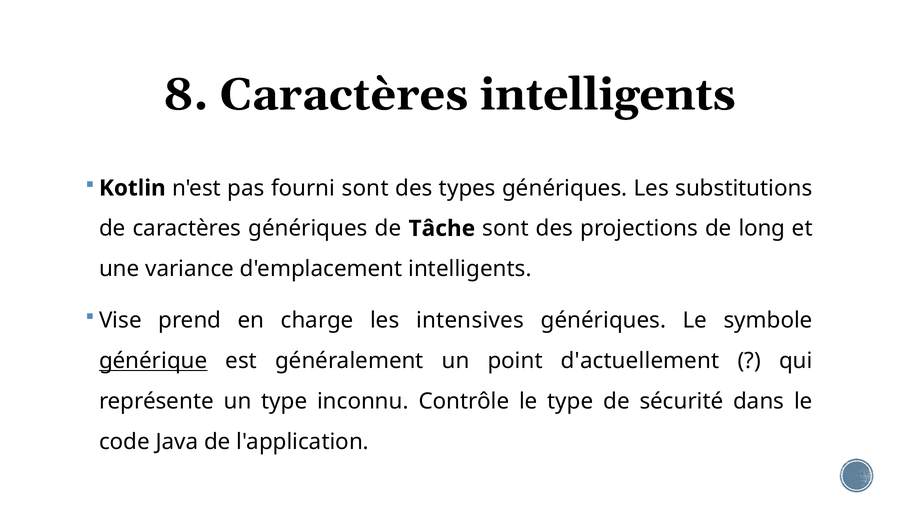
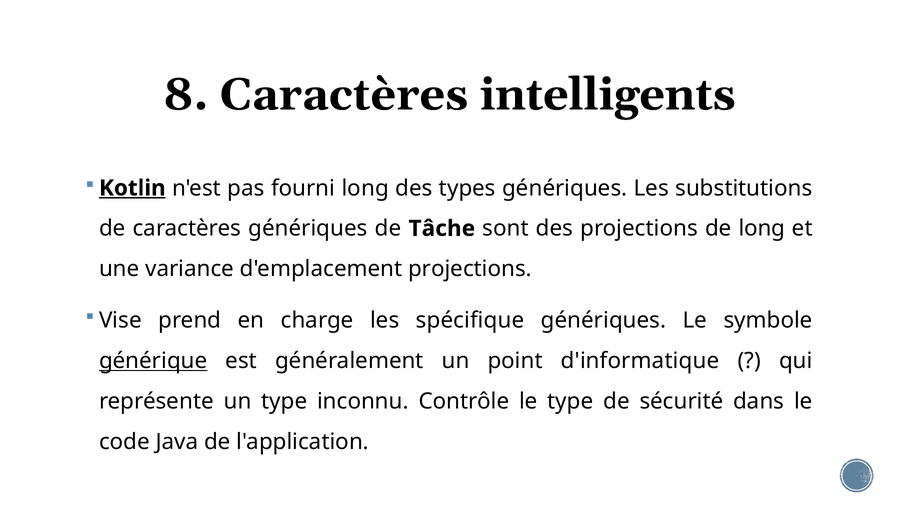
Kotlin underline: none -> present (132, 188)
fourni sont: sont -> long (365, 188)
d'emplacement intelligents: intelligents -> projections (470, 269)
intensives: intensives -> spécifique (470, 321)
d'actuellement: d'actuellement -> d'informatique (640, 361)
